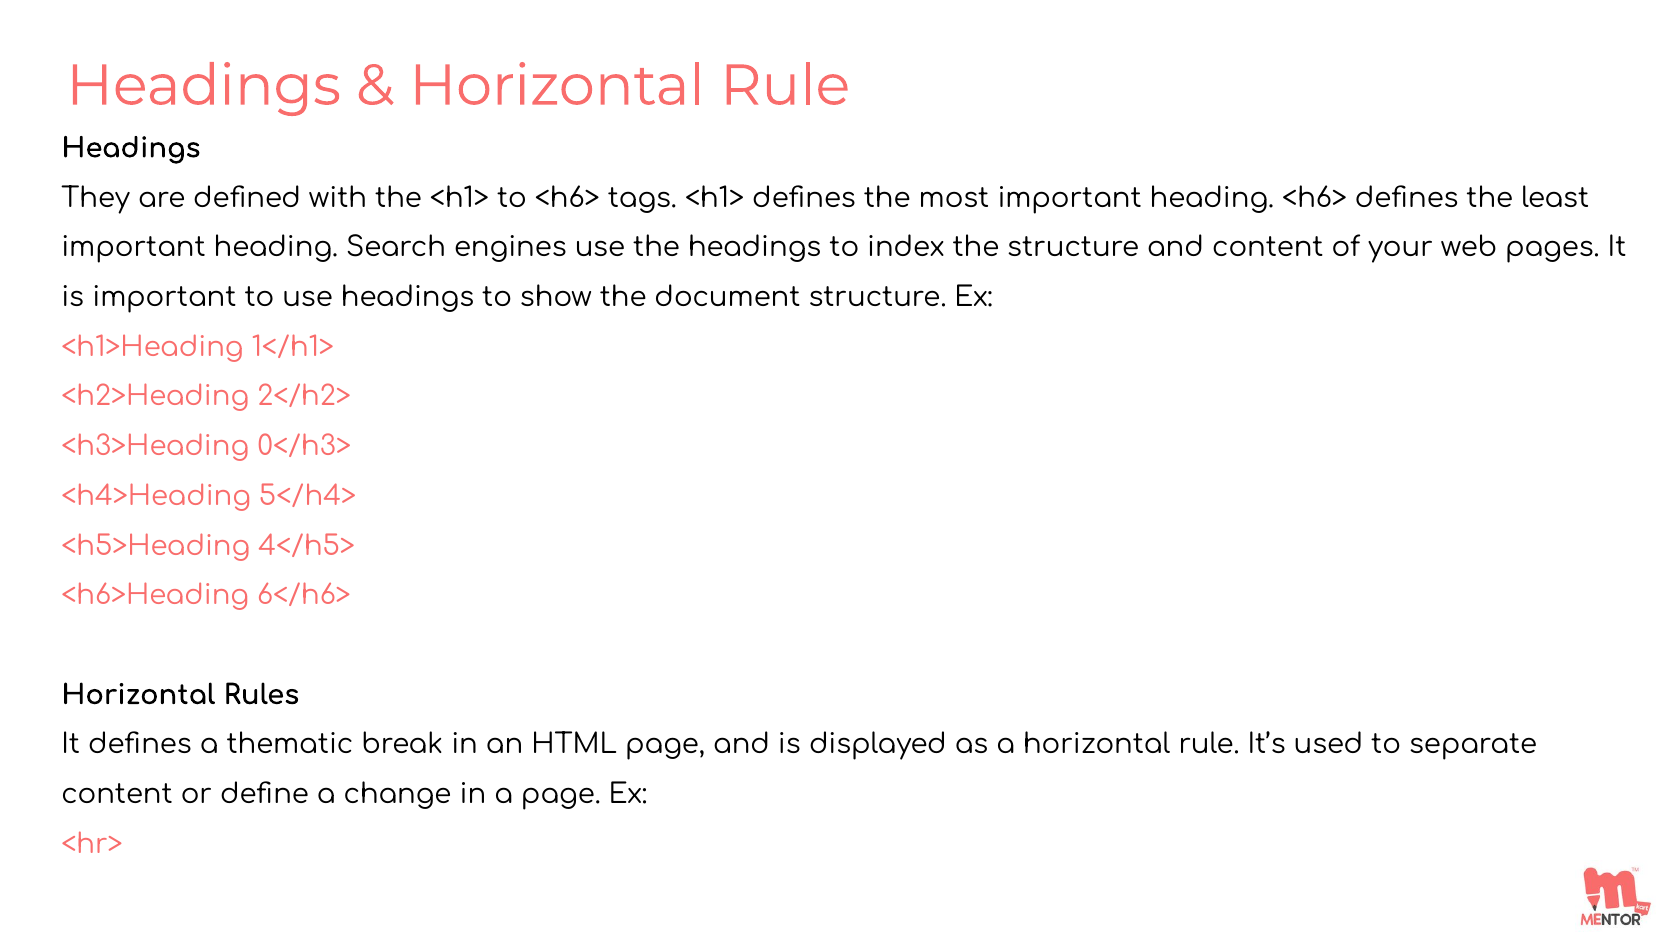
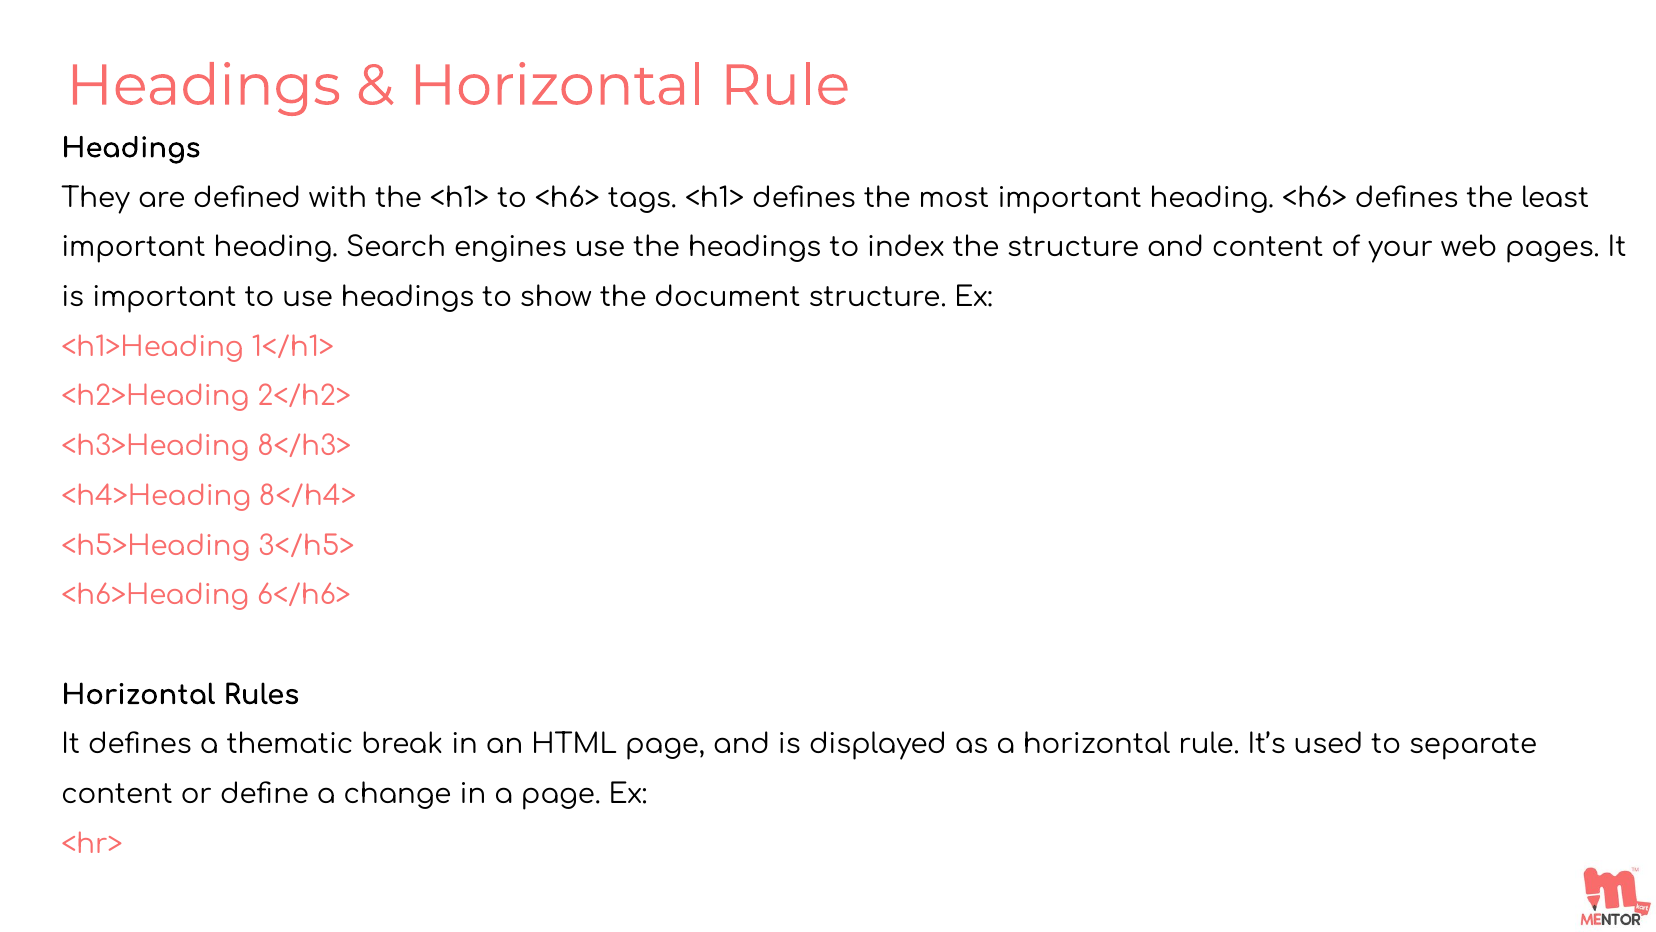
0</h3>: 0</h3> -> 8</h3> (304, 446)
5</h4>: 5</h4> -> 8</h4> (308, 496)
4</h5>: 4</h5> -> 3</h5> (306, 546)
